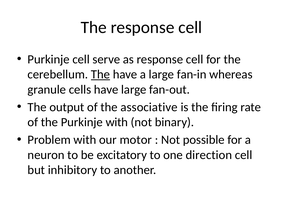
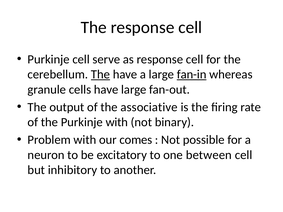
fan-in underline: none -> present (192, 74)
motor: motor -> comes (136, 140)
direction: direction -> between (209, 155)
